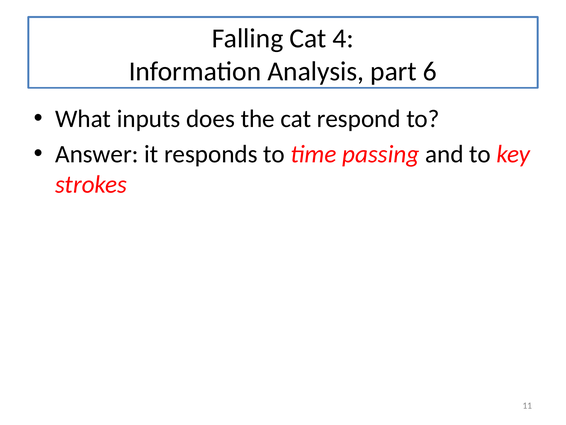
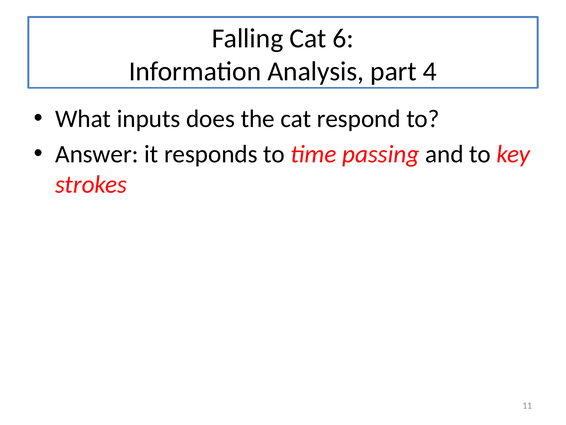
4: 4 -> 6 (343, 38)
6: 6 -> 4 (430, 71)
